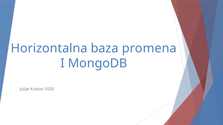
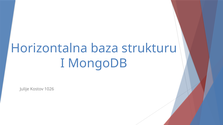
promena: promena -> strukturu (149, 49)
